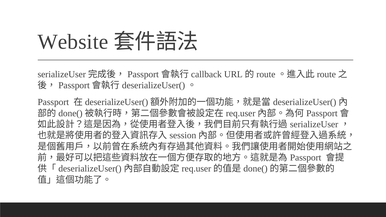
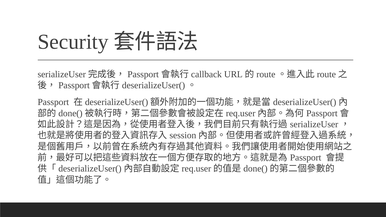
Website: Website -> Security (73, 42)
